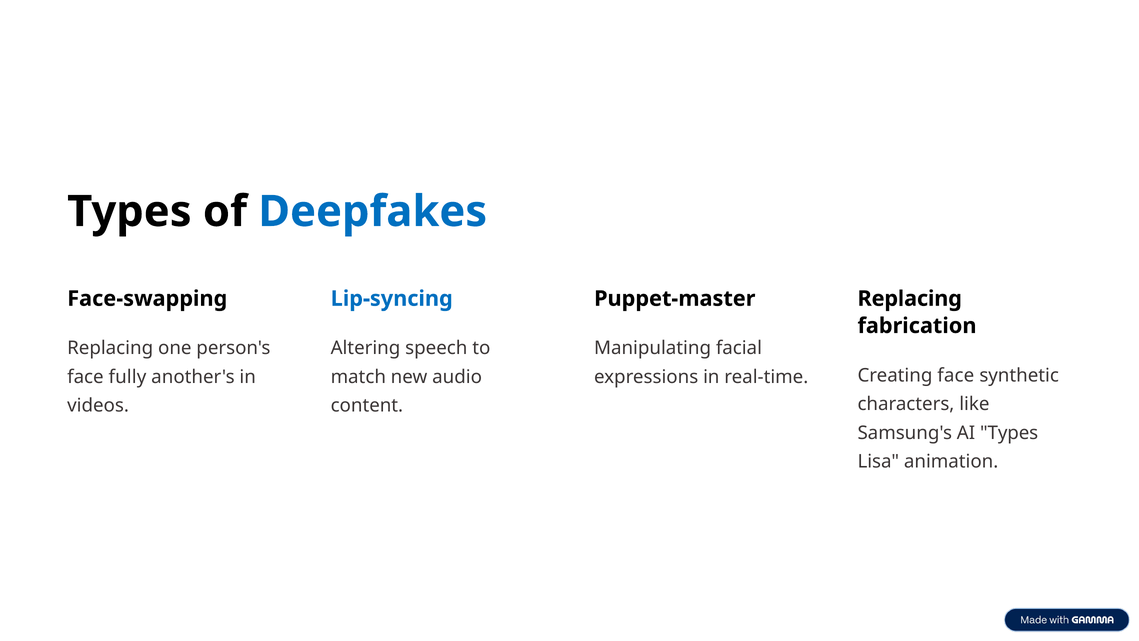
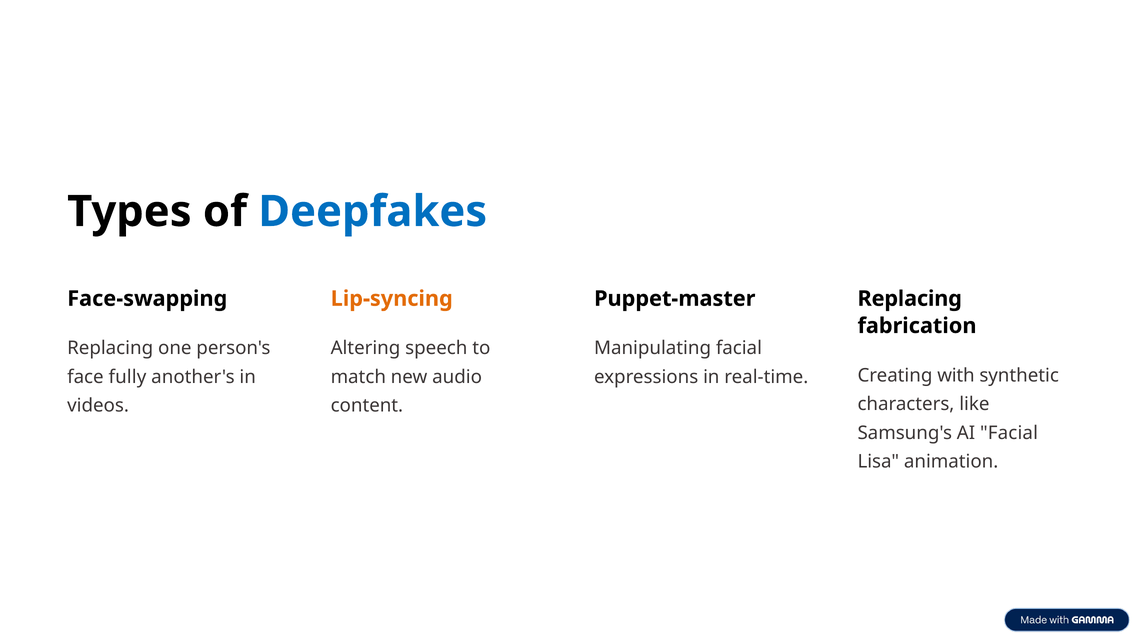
Lip-syncing colour: blue -> orange (392, 299)
Creating face: face -> with (956, 375)
AI Types: Types -> Facial (1009, 433)
